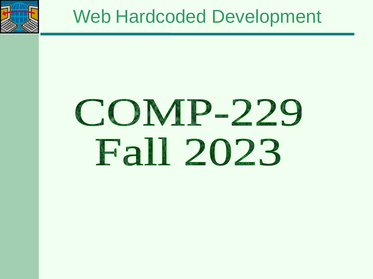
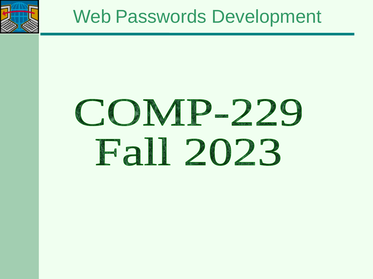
Hardcoded: Hardcoded -> Passwords (161, 17)
